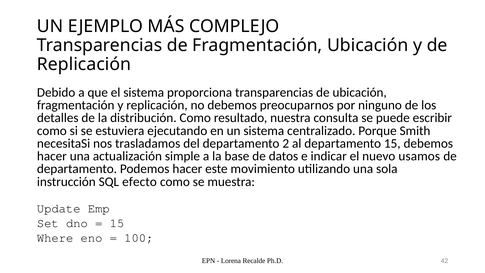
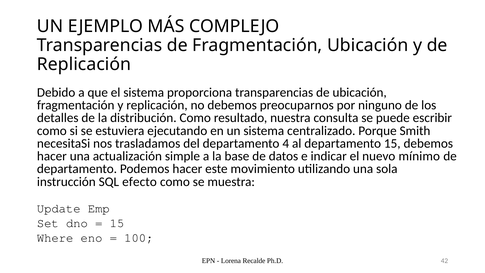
2: 2 -> 4 (286, 143)
usamos: usamos -> mínimo (419, 156)
